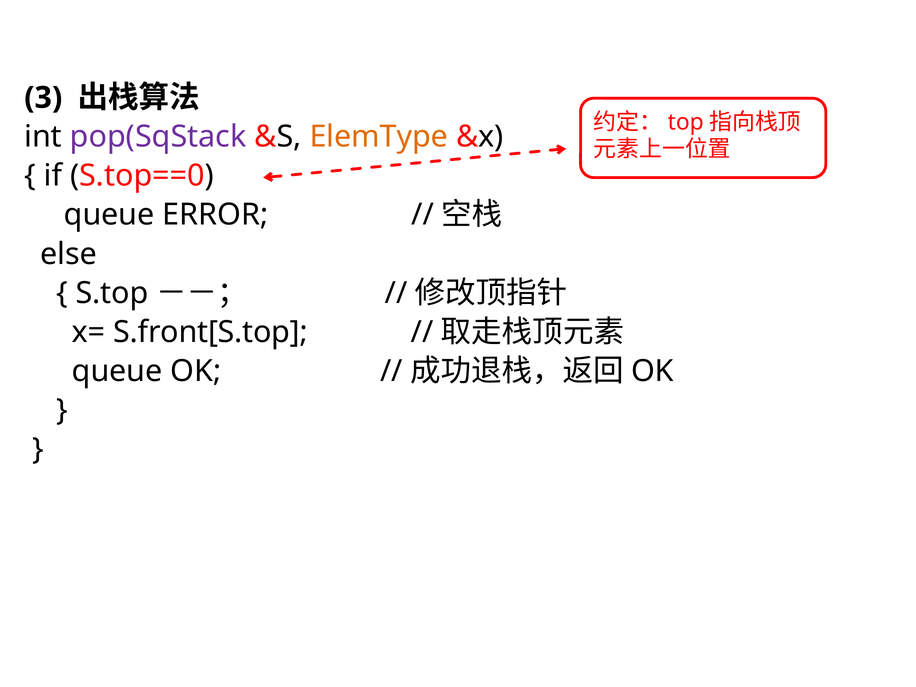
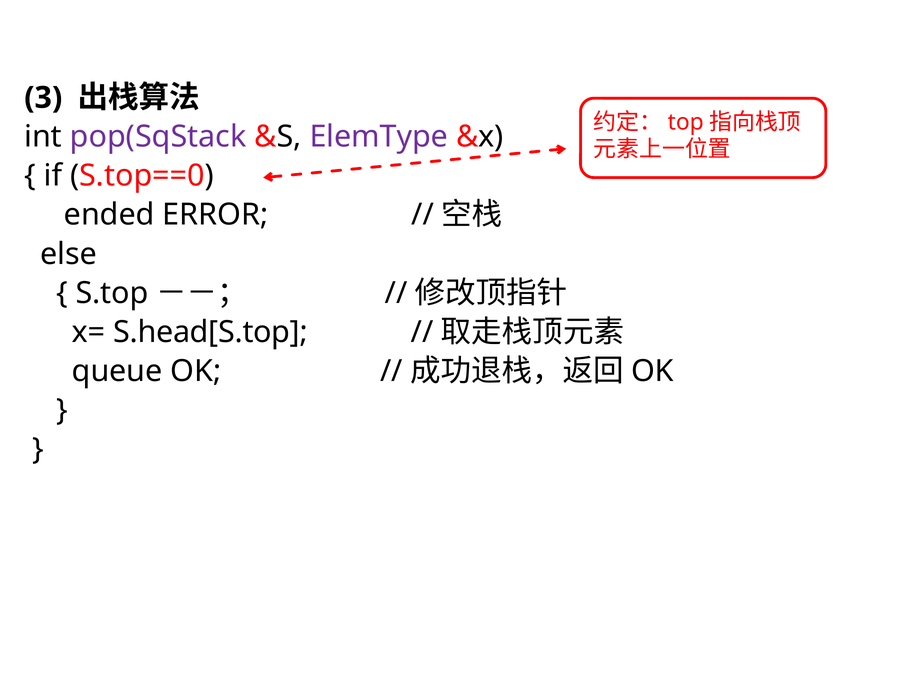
ElemType colour: orange -> purple (379, 137)
queue: queue -> ended (109, 215)
S.front[S.top: S.front[S.top -> S.head[S.top (211, 332)
